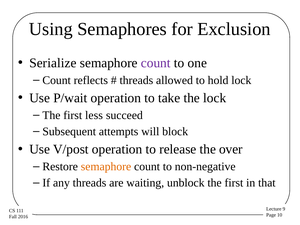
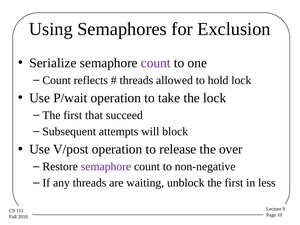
less: less -> that (94, 115)
semaphore colour: orange -> purple (106, 167)
that: that -> less (267, 183)
